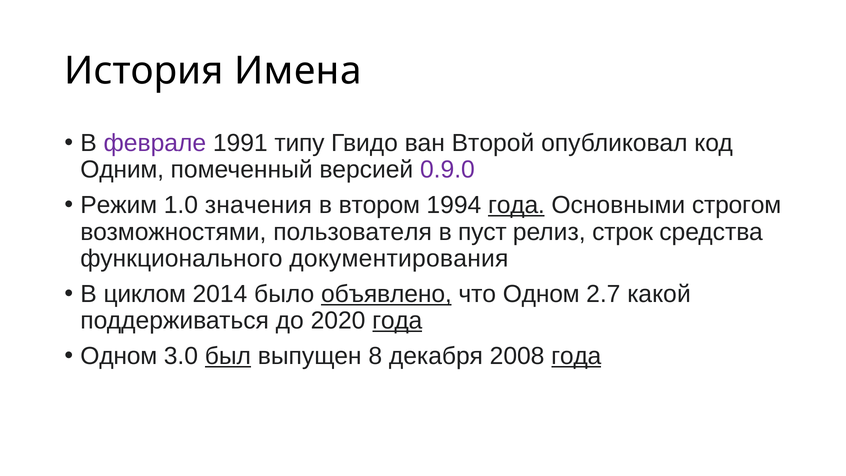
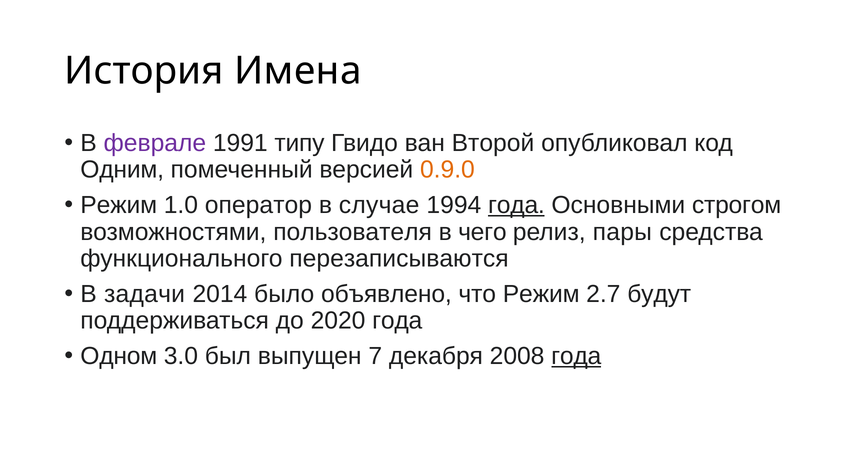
0.9.0 colour: purple -> orange (447, 170)
значения: значения -> оператор (258, 205)
втором: втором -> случае (379, 205)
пуст: пуст -> чего (482, 232)
строк: строк -> пары (622, 232)
документирования: документирования -> перезаписываются (399, 258)
циклом: циклом -> задачи (145, 294)
объявлено underline: present -> none (386, 294)
что Одном: Одном -> Режим (541, 294)
какой: какой -> будут (659, 294)
года underline: present -> none (397, 321)
был underline: present -> none (228, 356)
8: 8 -> 7 (375, 356)
